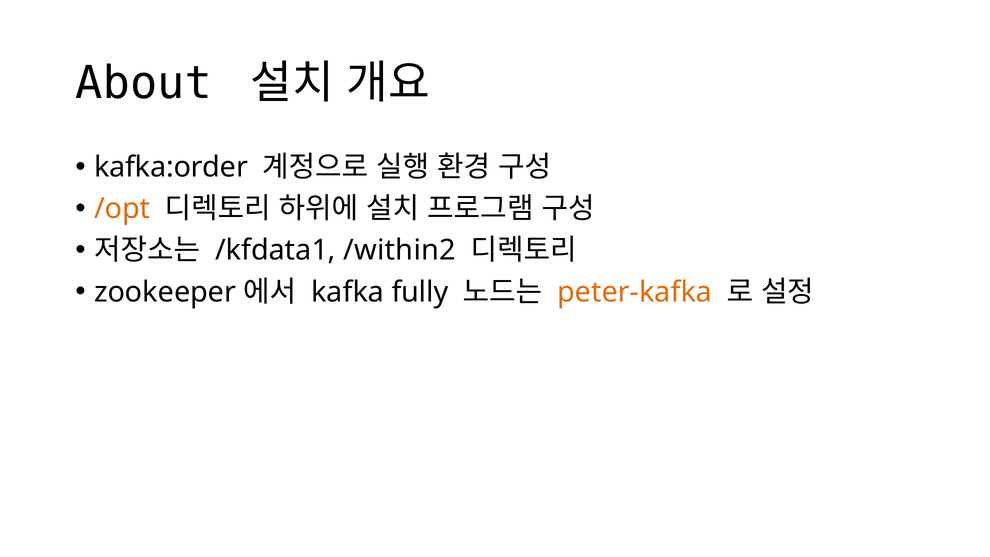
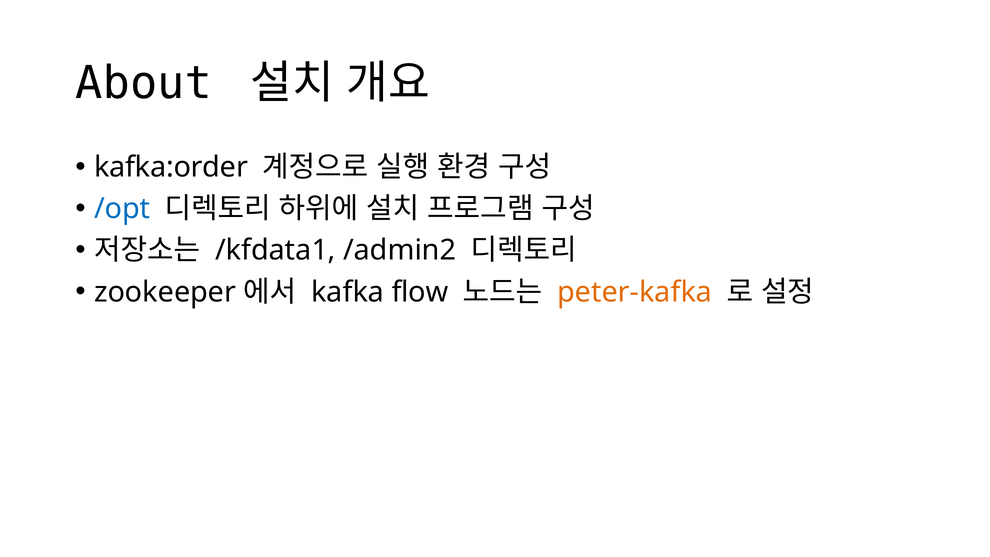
/opt colour: orange -> blue (122, 209)
/within2: /within2 -> /admin2 (400, 250)
fully: fully -> flow (420, 292)
